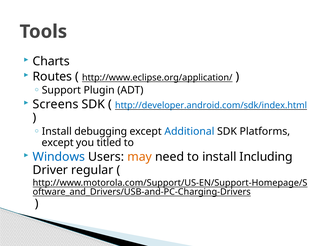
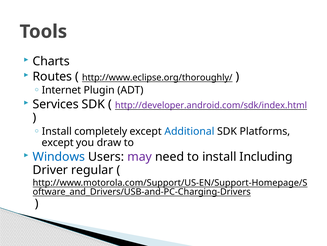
http://www.eclipse.org/application/: http://www.eclipse.org/application/ -> http://www.eclipse.org/thoroughly/ (157, 77)
Support: Support -> Internet (61, 90)
Screens: Screens -> Services (56, 104)
http://developer.android.com/sdk/index.html colour: blue -> purple (211, 105)
debugging: debugging -> completely (101, 131)
titled: titled -> draw (109, 142)
may colour: orange -> purple (140, 156)
